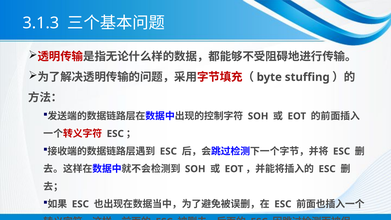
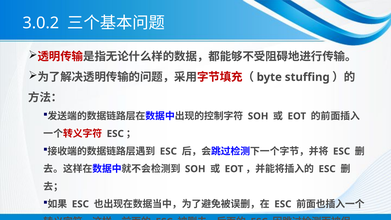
3.1.3: 3.1.3 -> 3.0.2 (41, 23)
